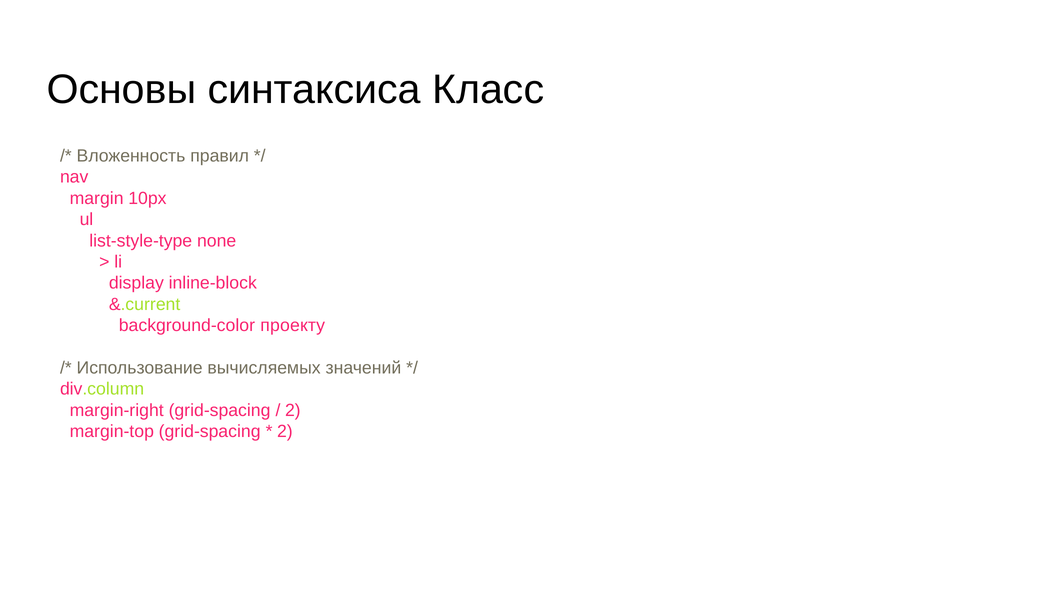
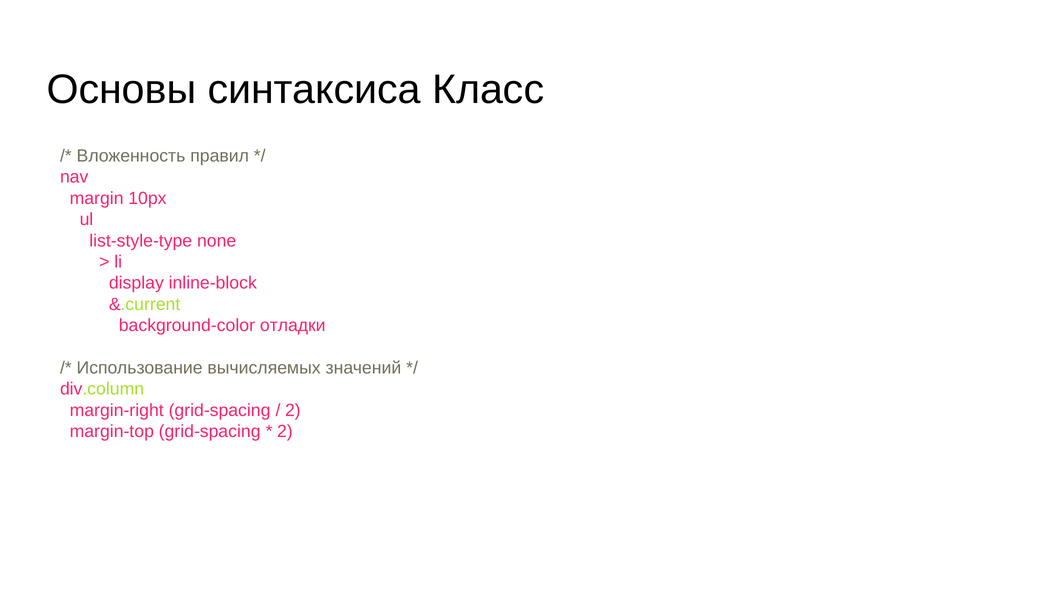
проекту: проекту -> отладки (293, 326)
